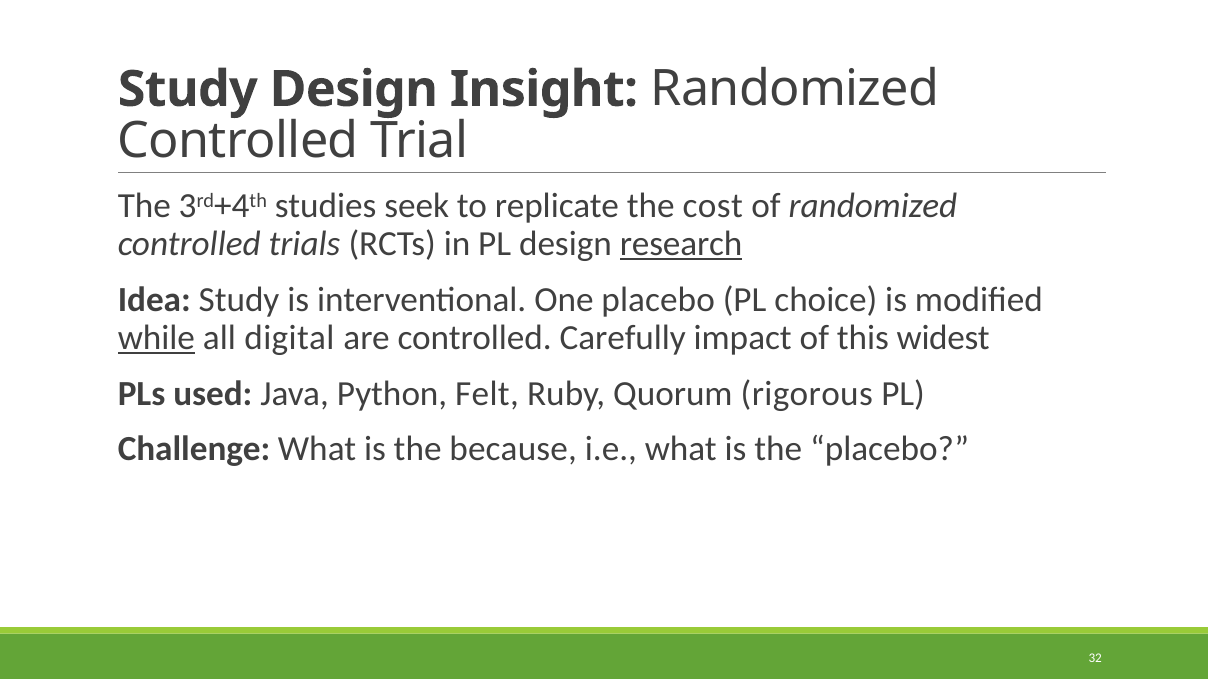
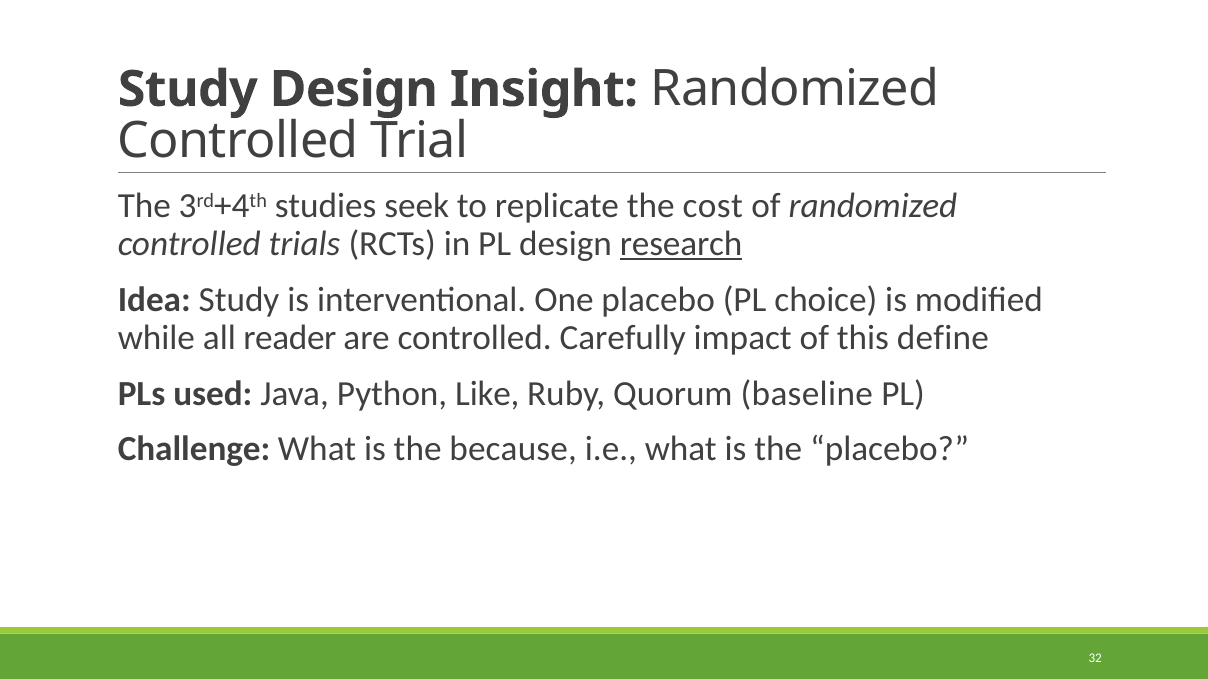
while underline: present -> none (156, 338)
digital: digital -> reader (290, 338)
widest: widest -> define (943, 338)
Felt: Felt -> Like (487, 394)
rigorous: rigorous -> baseline (807, 394)
